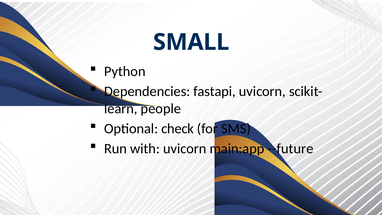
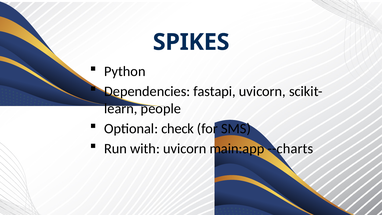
SMALL: SMALL -> SPIKES (191, 42)
--future: --future -> --charts (290, 149)
